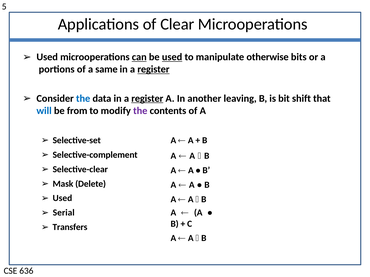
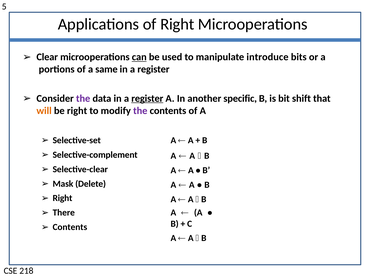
of Clear: Clear -> Right (177, 24)
Used: Used -> Clear (47, 57)
used underline: present -> none (172, 57)
otherwise: otherwise -> introduce (267, 57)
register underline: present -> none (153, 69)
the colour: blue -> purple (83, 99)
leaving: leaving -> specific (240, 99)
will colour: blue -> orange (44, 111)
be from: from -> right (77, 111)
Used: Used -> Right (62, 199)
Serial: Serial -> There (64, 213)
Transfers: Transfers -> Contents (70, 228)
636: 636 -> 218 (26, 271)
